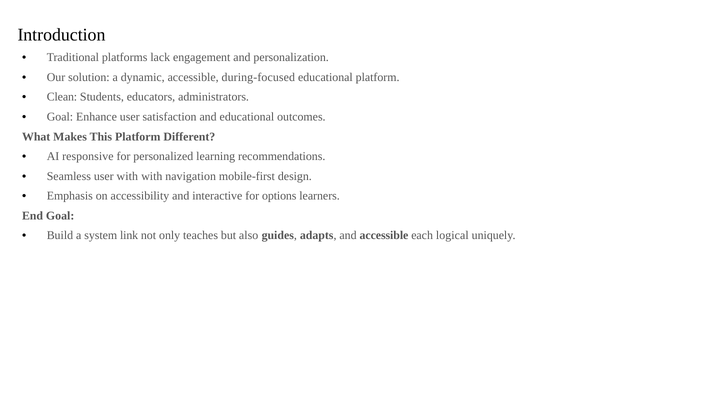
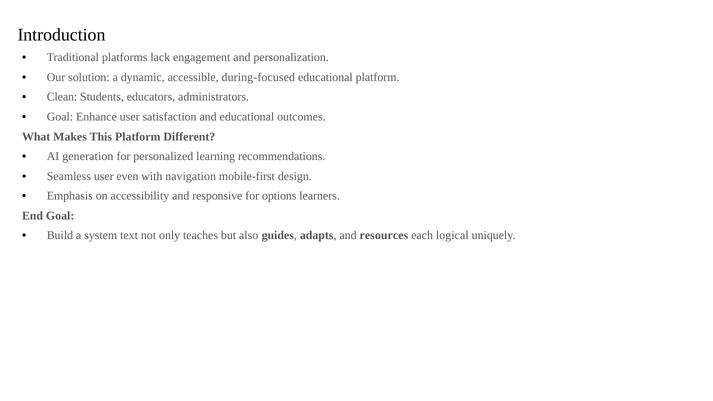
responsive: responsive -> generation (88, 156)
user with: with -> even (127, 176)
interactive: interactive -> responsive (217, 196)
link: link -> text (129, 236)
and accessible: accessible -> resources (384, 236)
